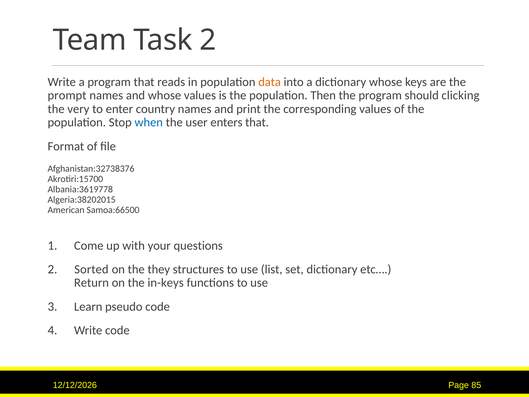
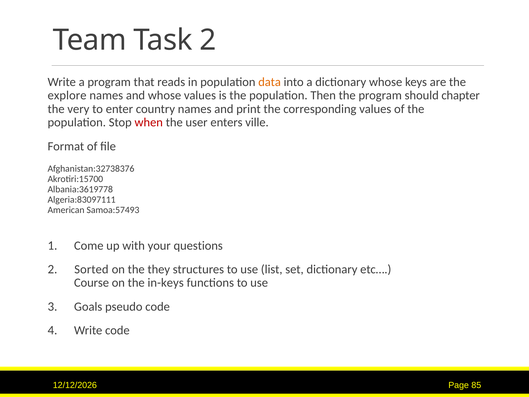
prompt: prompt -> explore (67, 95)
clicking: clicking -> chapter (461, 95)
when colour: blue -> red (149, 122)
enters that: that -> ville (257, 122)
Algeria:38202015: Algeria:38202015 -> Algeria:83097111 (82, 199)
Samoa:66500: Samoa:66500 -> Samoa:57493 (113, 210)
Return: Return -> Course (92, 283)
Learn: Learn -> Goals (88, 306)
